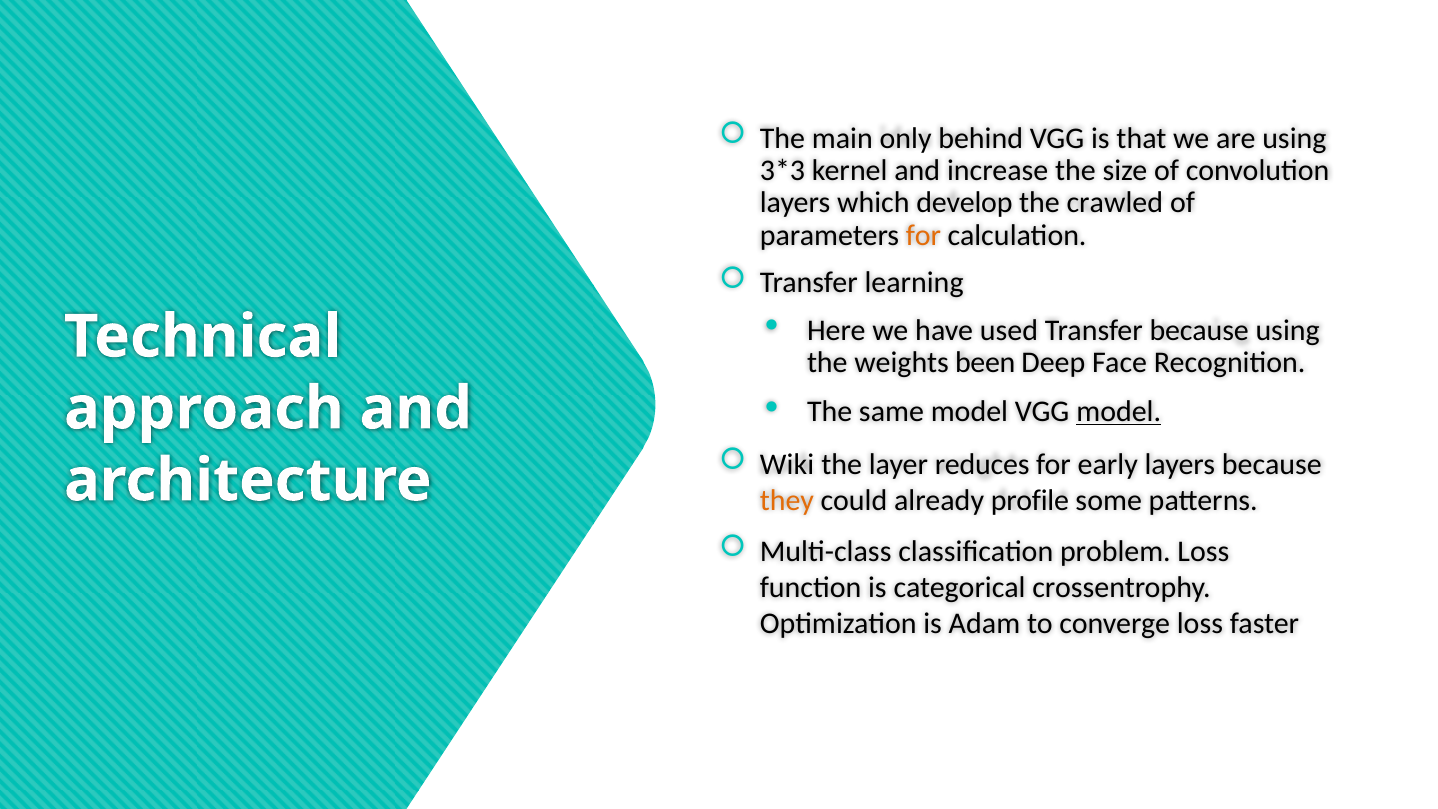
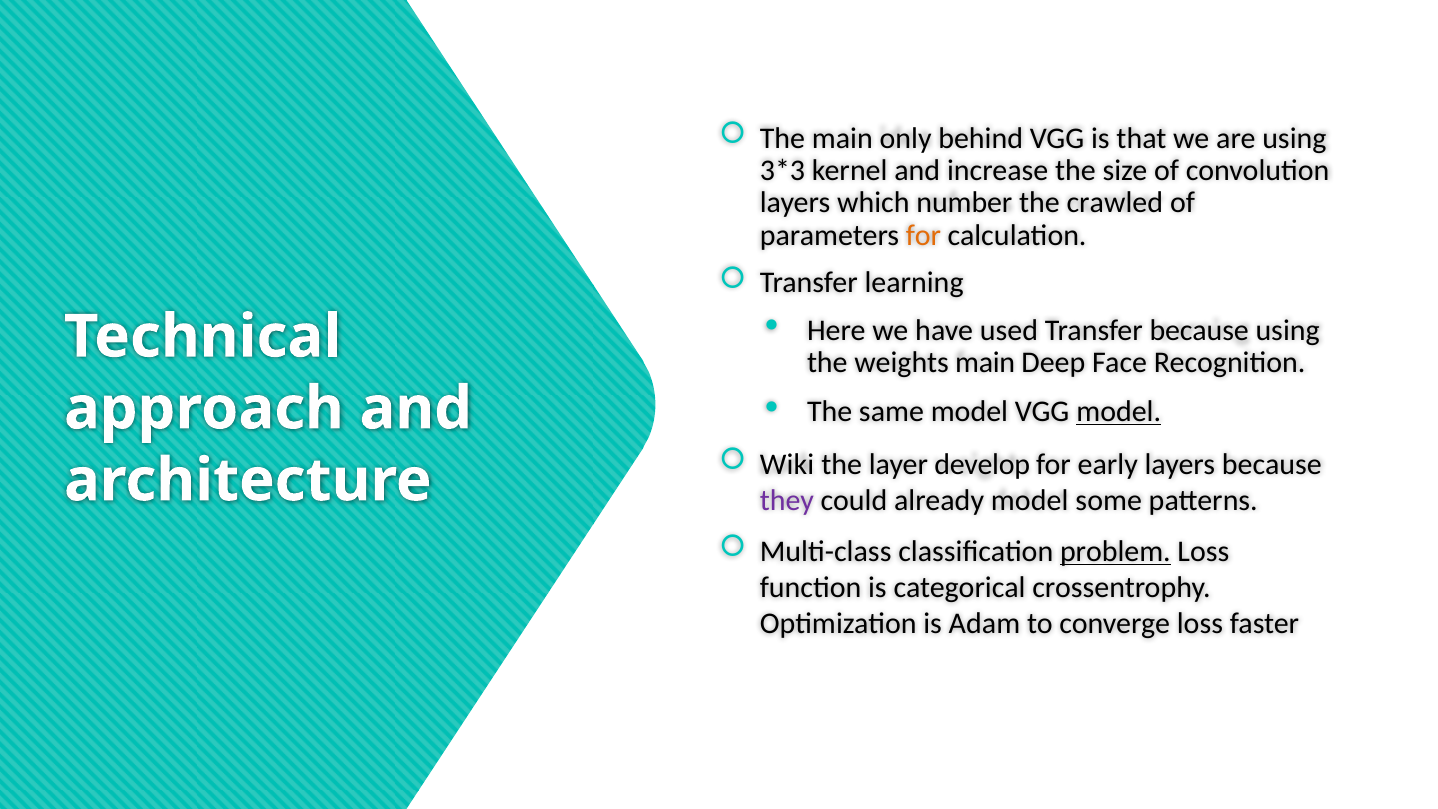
develop: develop -> number (964, 203)
weights been: been -> main (985, 363)
reduces: reduces -> develop (982, 464)
they colour: orange -> purple (787, 500)
already profile: profile -> model (1030, 500)
problem underline: none -> present (1115, 551)
